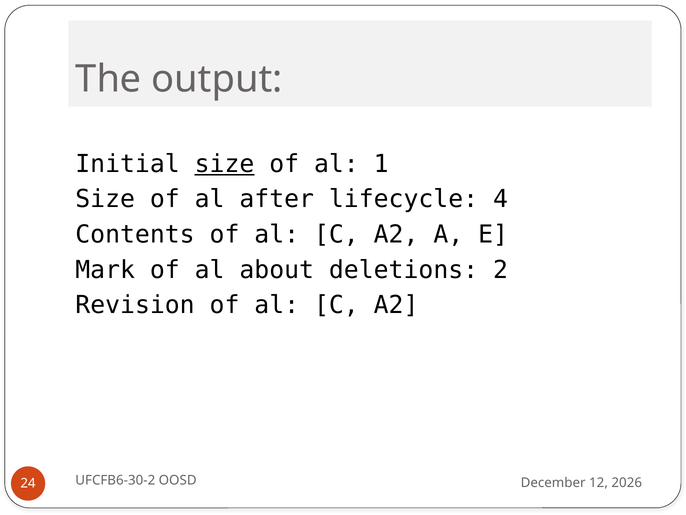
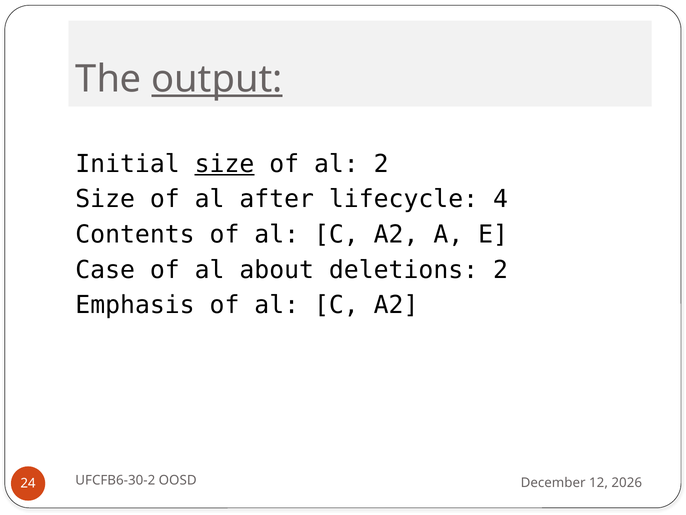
output underline: none -> present (217, 79)
al 1: 1 -> 2 (381, 164)
Mark: Mark -> Case (105, 270)
Revision: Revision -> Emphasis (135, 305)
